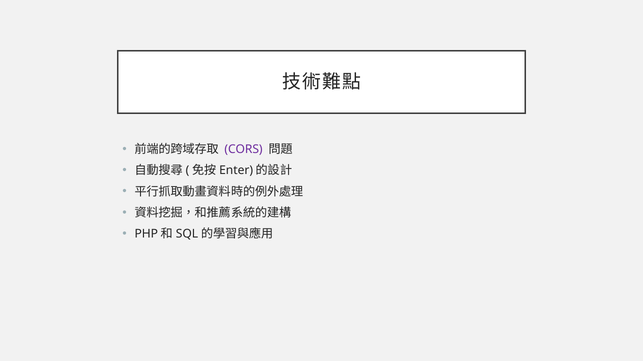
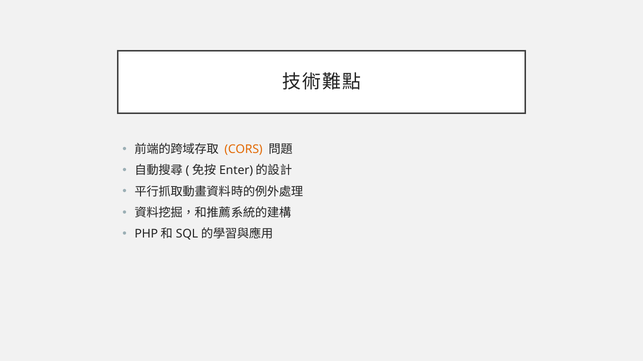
CORS colour: purple -> orange (244, 150)
